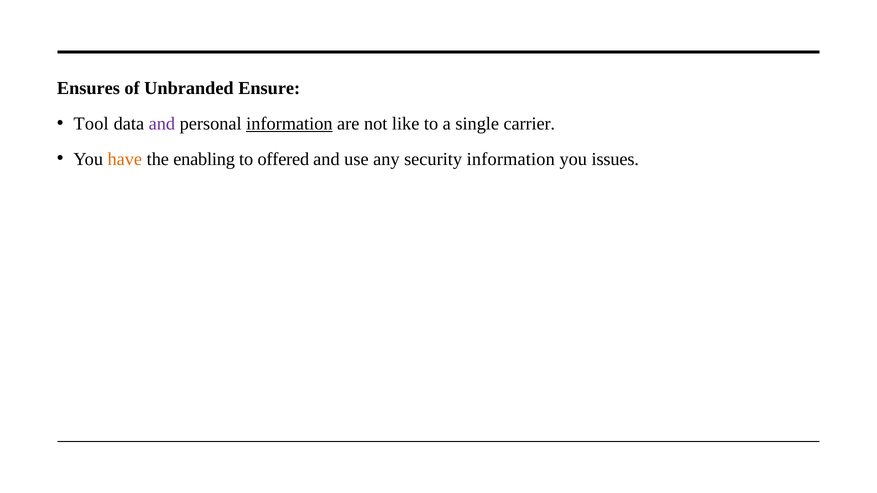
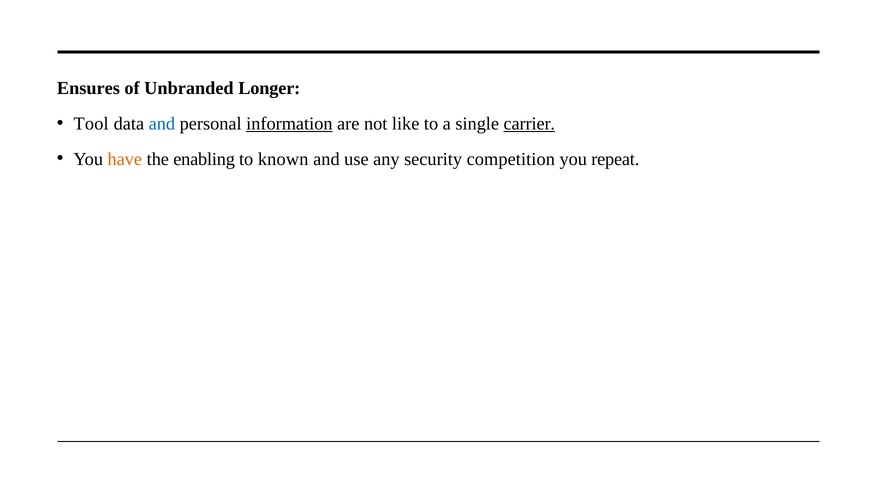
Ensure: Ensure -> Longer (269, 88)
and colour: purple -> blue (162, 124)
carrier underline: none -> present (529, 124)
offered: offered -> known (283, 159)
security information: information -> competition (511, 159)
issues: issues -> repeat (615, 159)
